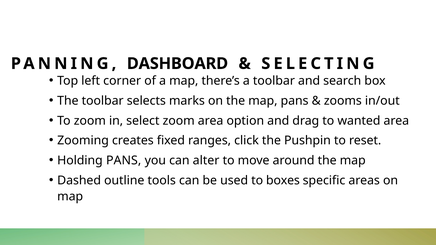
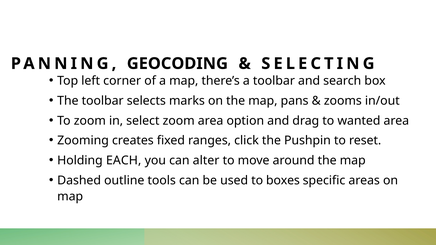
DASHBOARD: DASHBOARD -> GEOCODING (177, 64)
Holding PANS: PANS -> EACH (124, 161)
